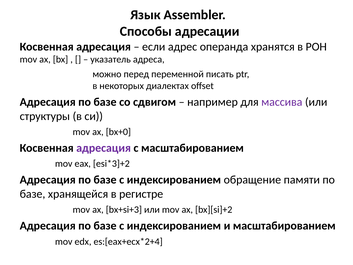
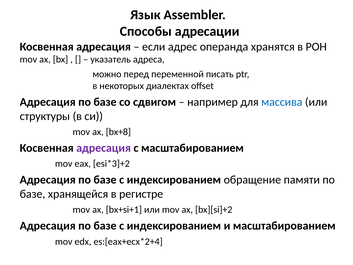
массива colour: purple -> blue (282, 102)
bx+0: bx+0 -> bx+8 (118, 132)
bx+si+3: bx+si+3 -> bx+si+1 (124, 210)
